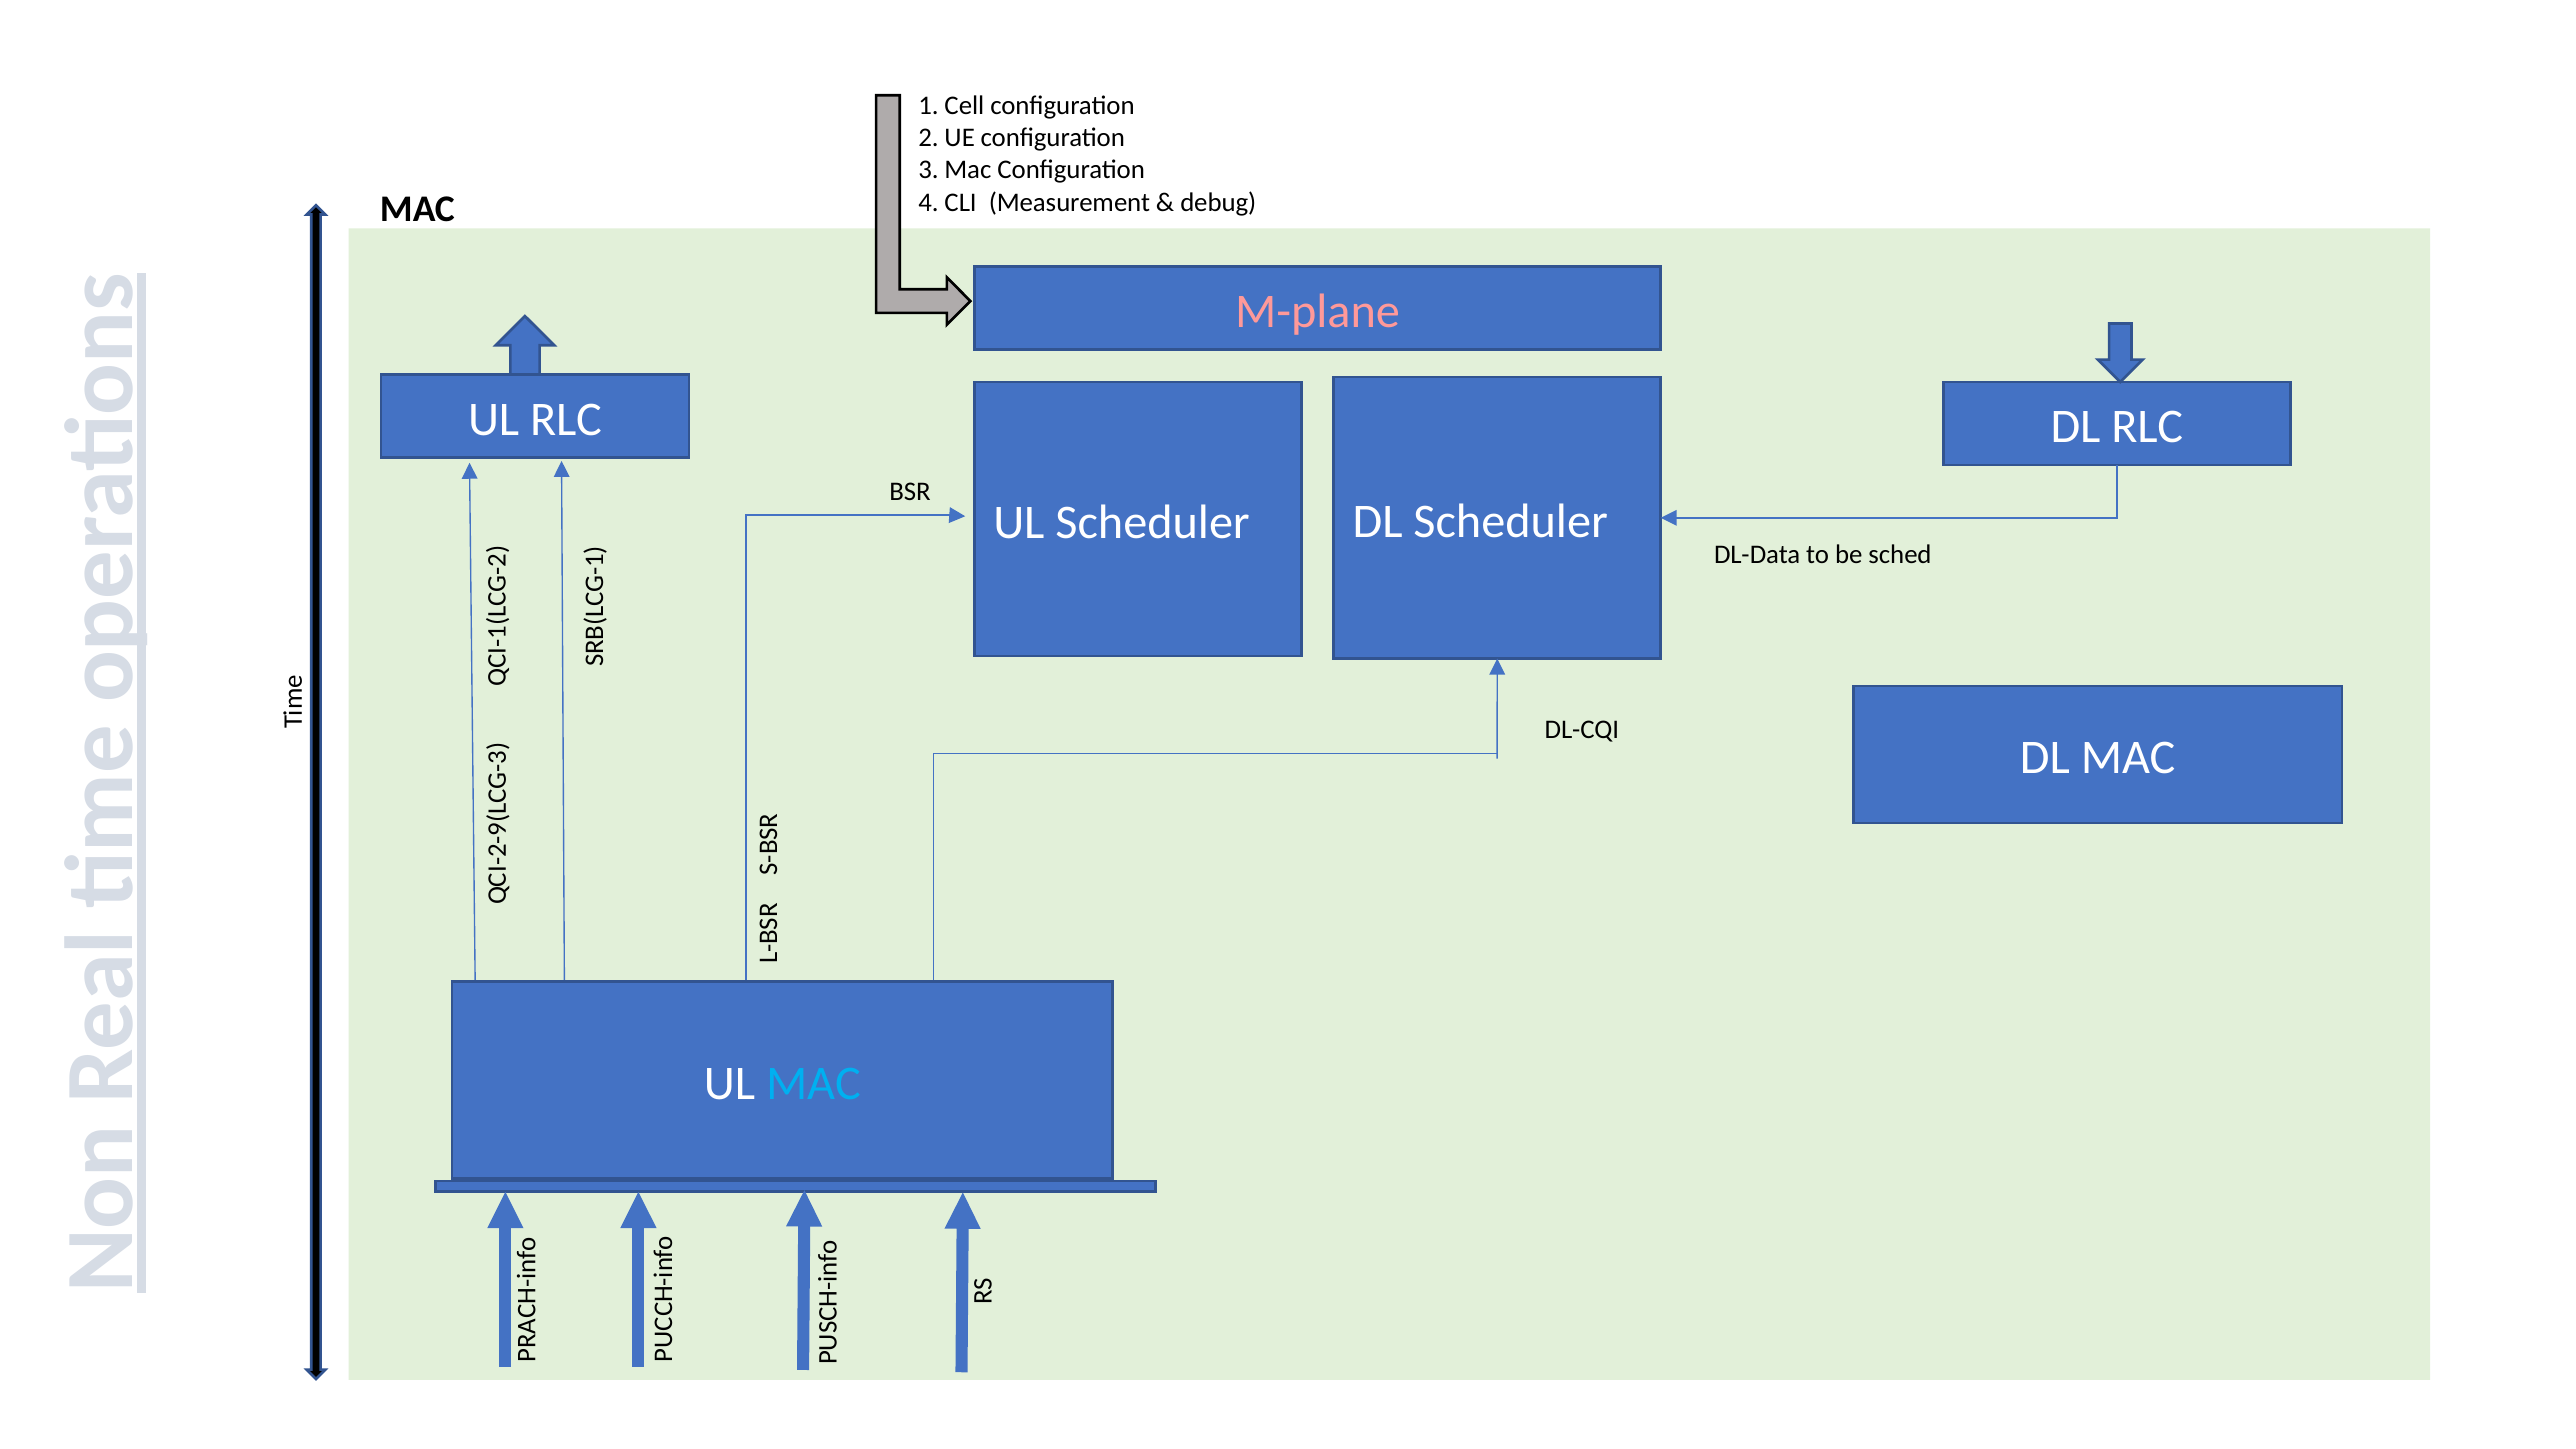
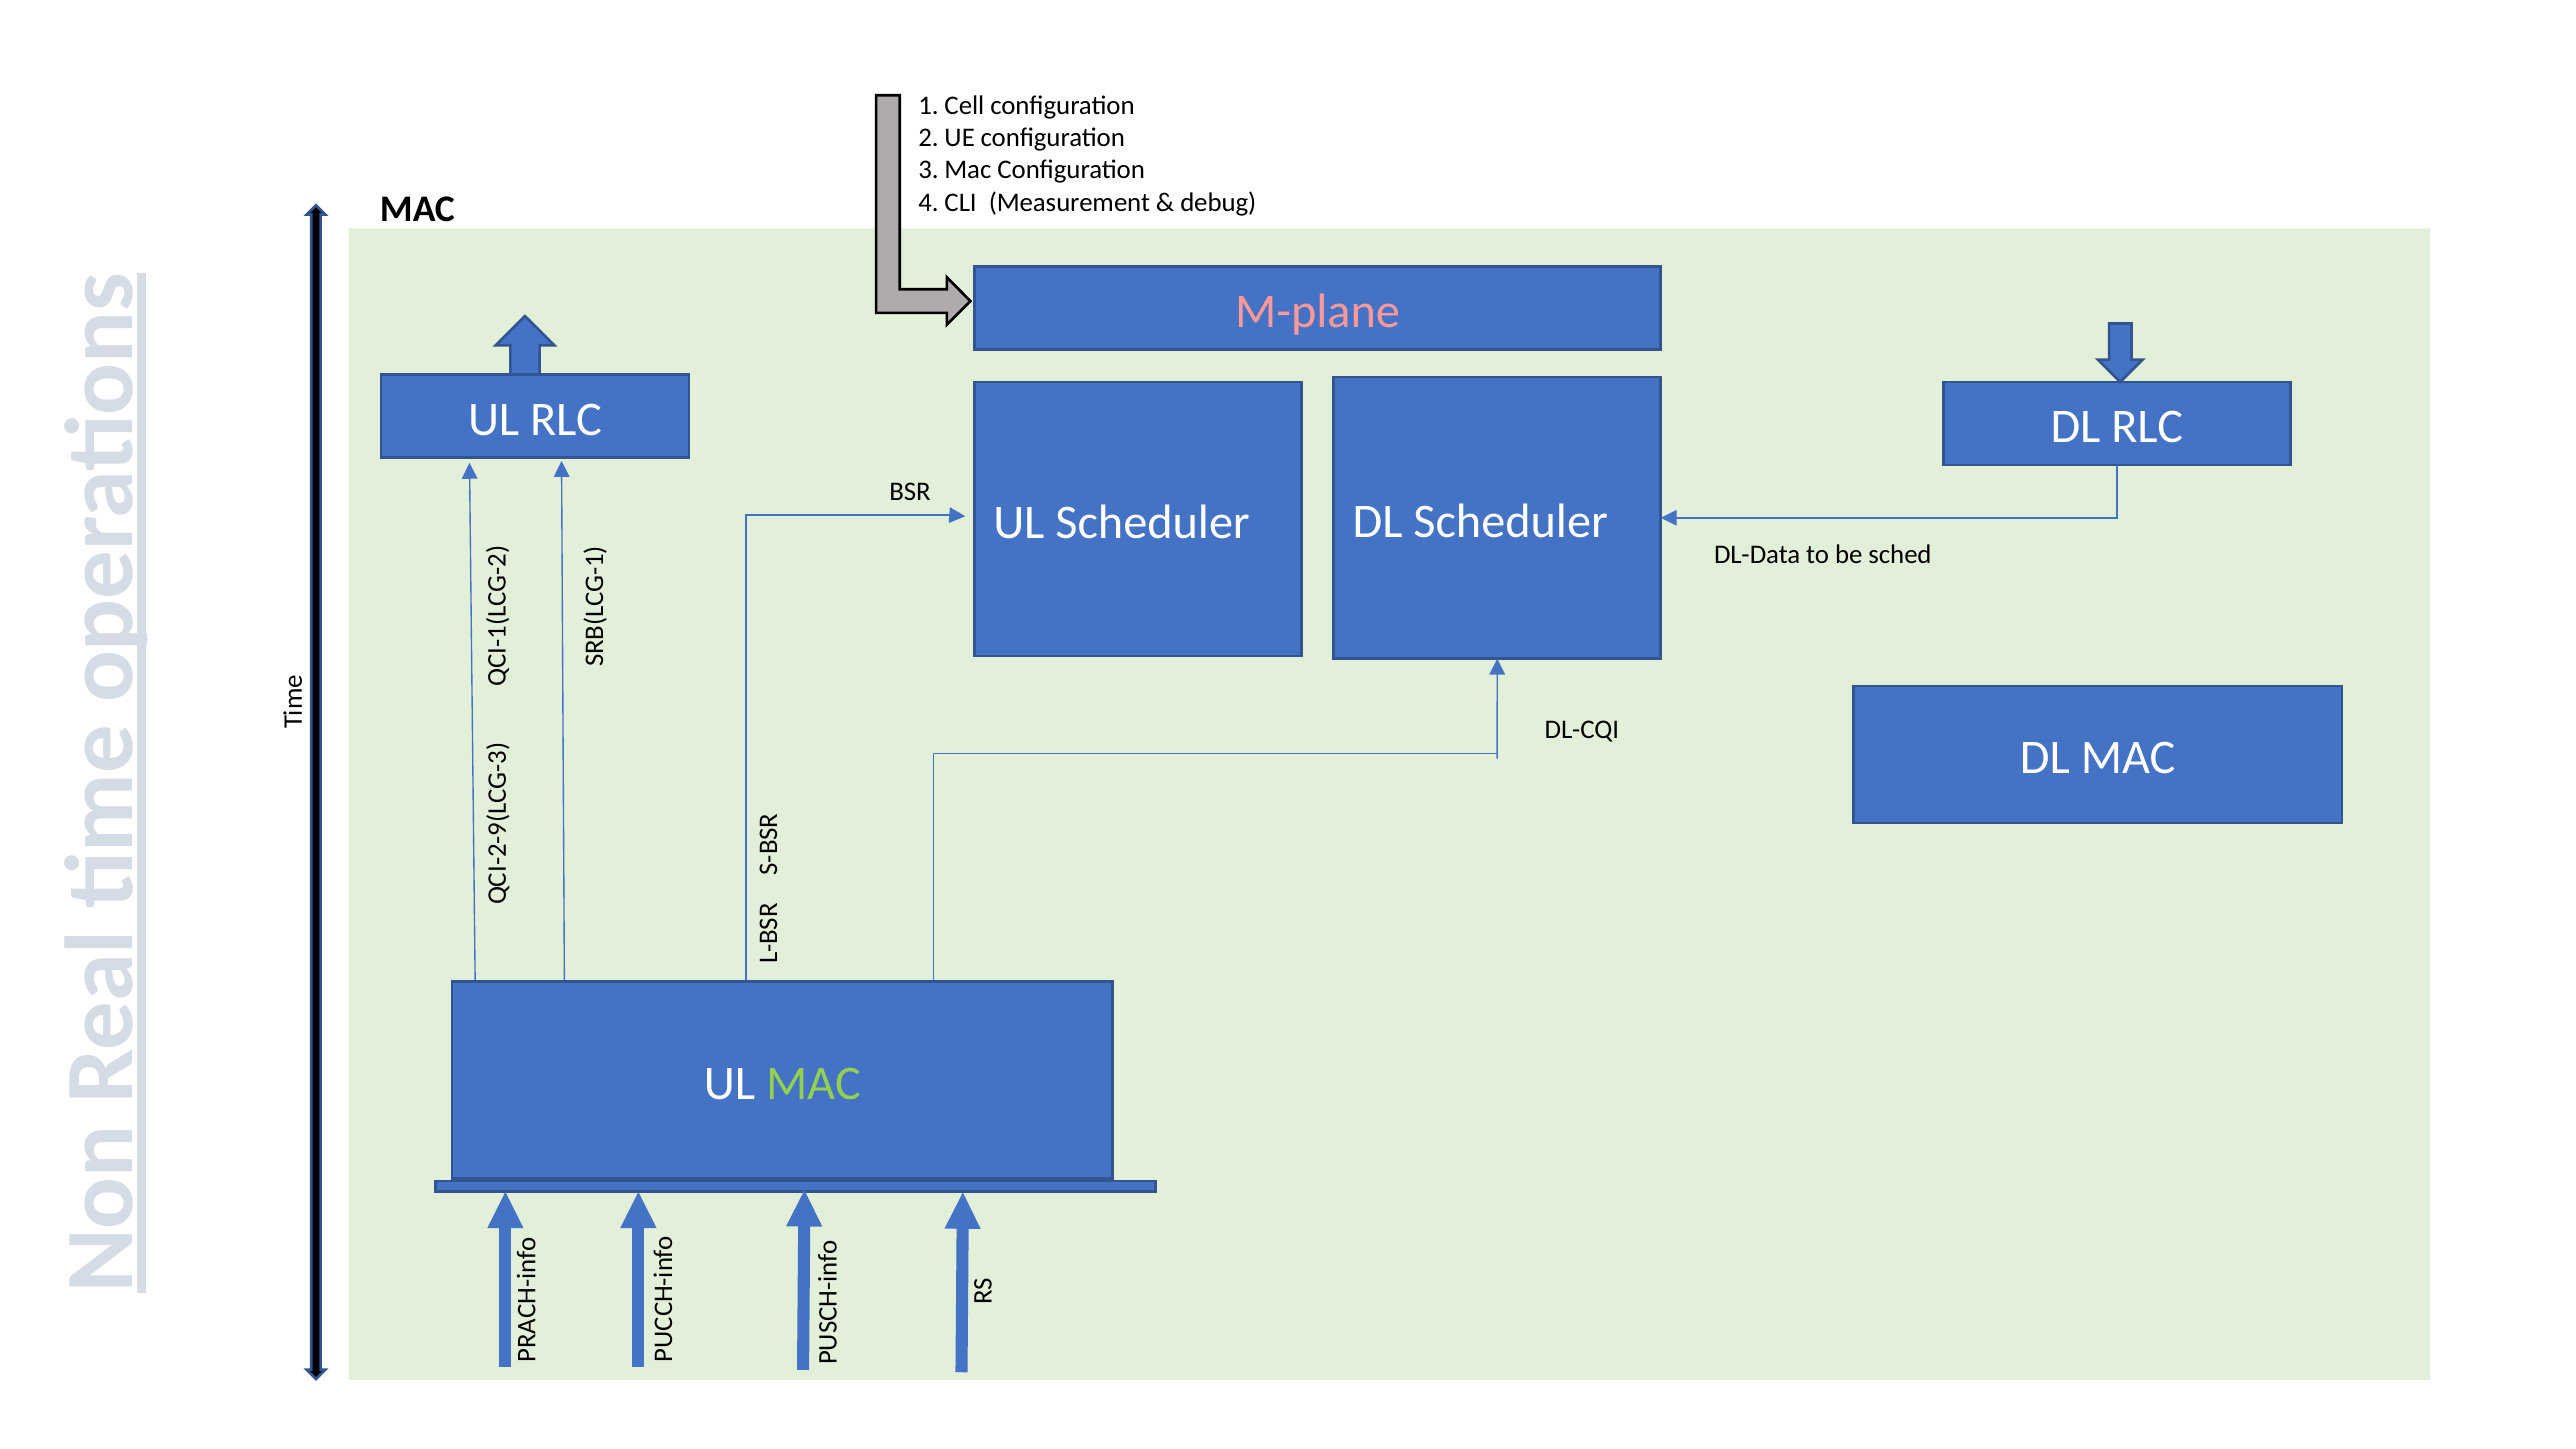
MAC colour: light blue -> light green (813, 1084)
